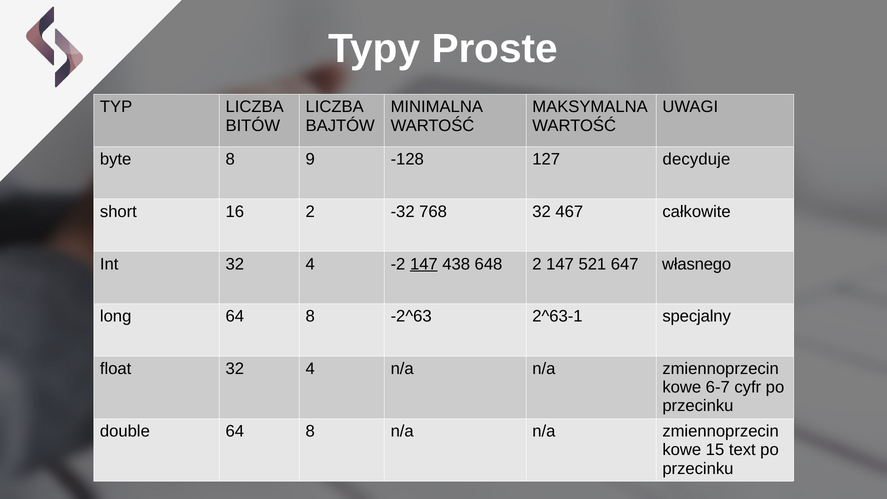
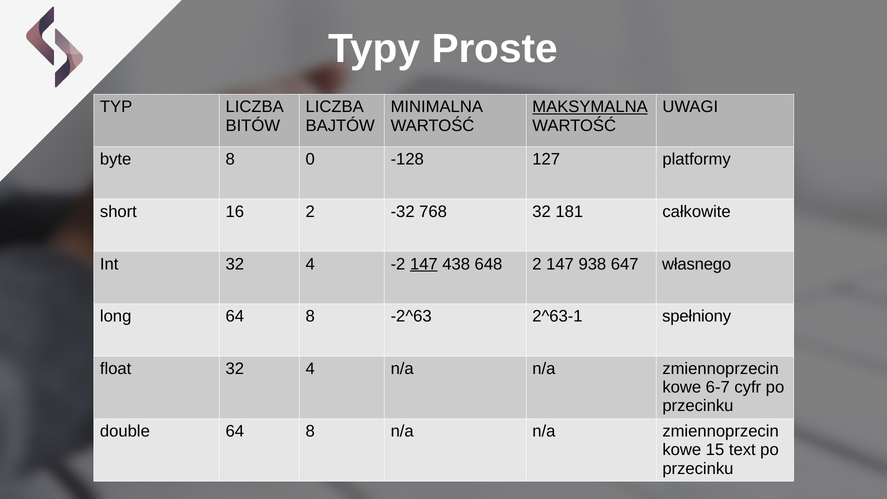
MAKSYMALNA underline: none -> present (590, 107)
9: 9 -> 0 (310, 159)
decyduje: decyduje -> platformy (697, 159)
467: 467 -> 181 (569, 212)
521: 521 -> 938 (592, 264)
specjalny: specjalny -> spełniony (697, 316)
